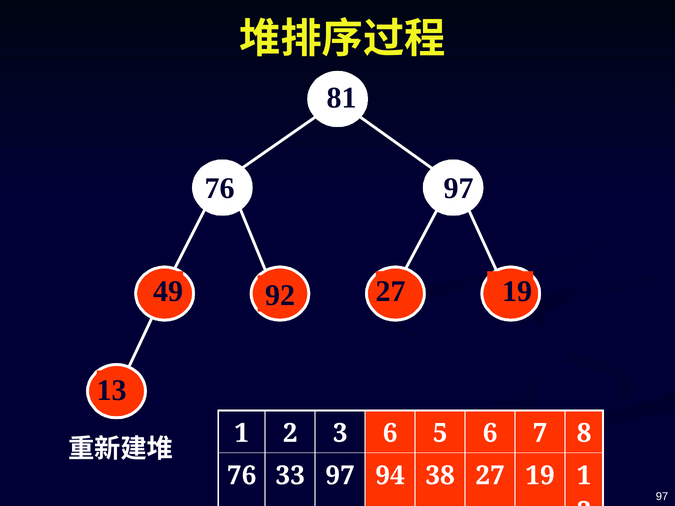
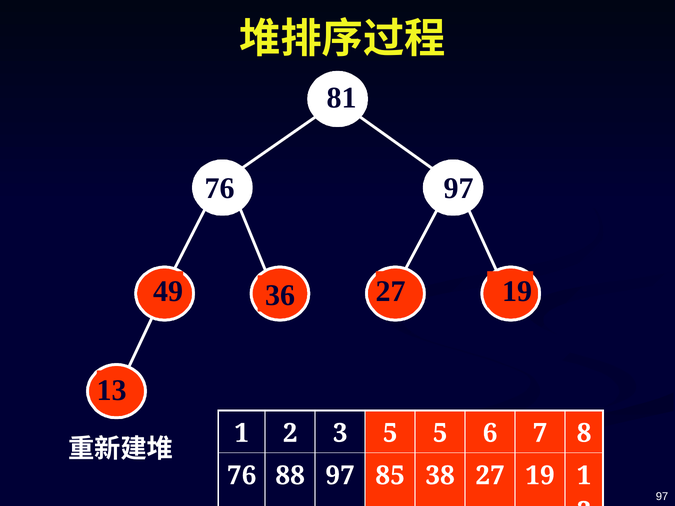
92: 92 -> 36 (280, 296)
3 6: 6 -> 5 (390, 433)
33: 33 -> 88 (290, 476)
94: 94 -> 85 (390, 476)
